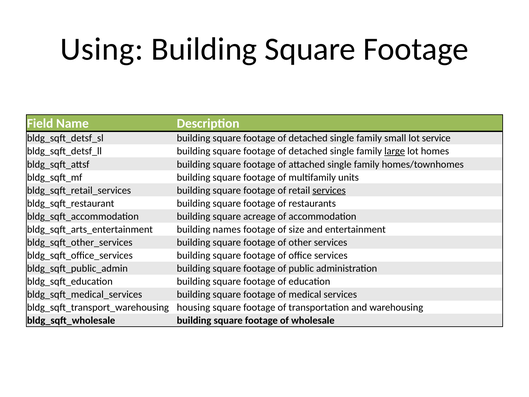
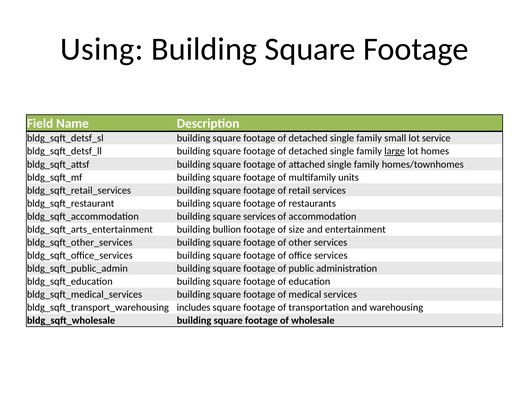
services underline: present -> none (329, 190)
square acreage: acreage -> services (259, 216)
names: names -> bullion (227, 229)
housing: housing -> includes (194, 307)
